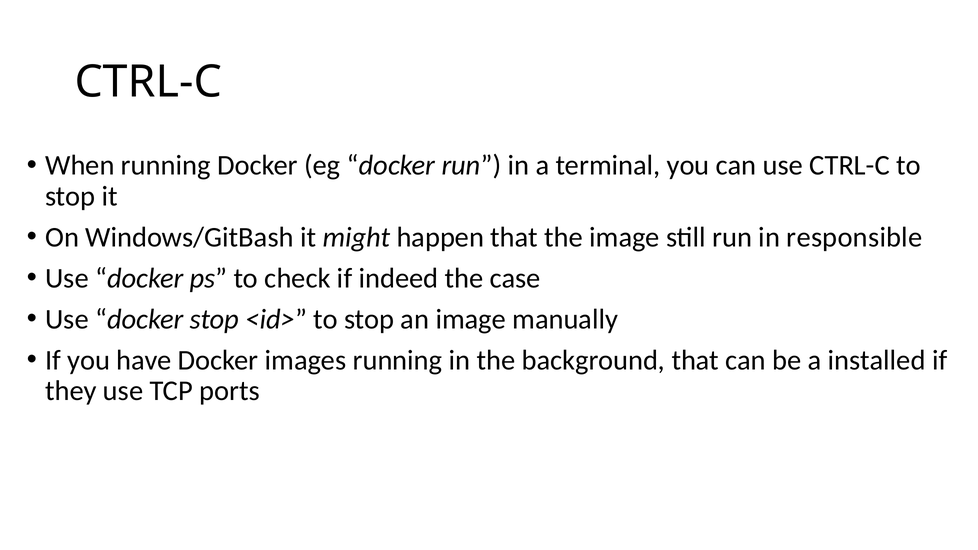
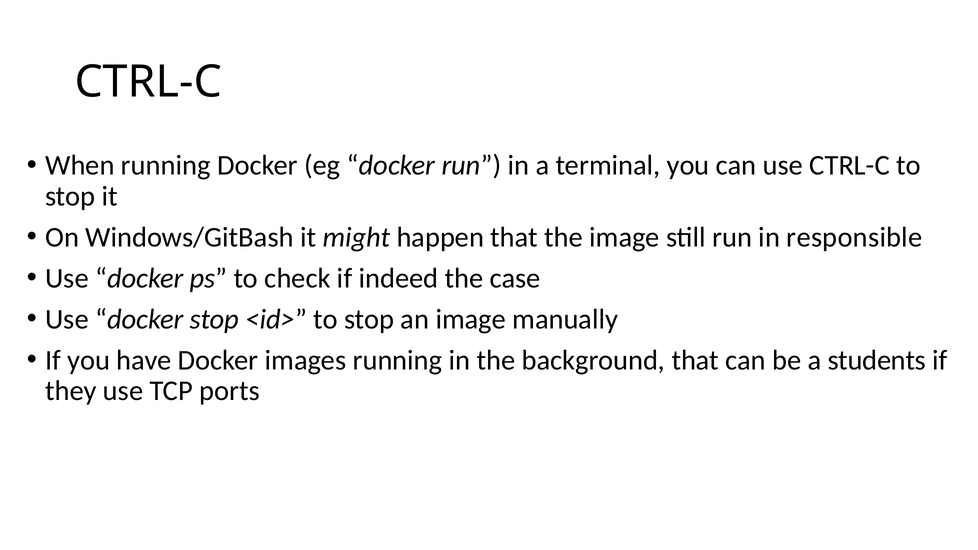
installed: installed -> students (877, 360)
